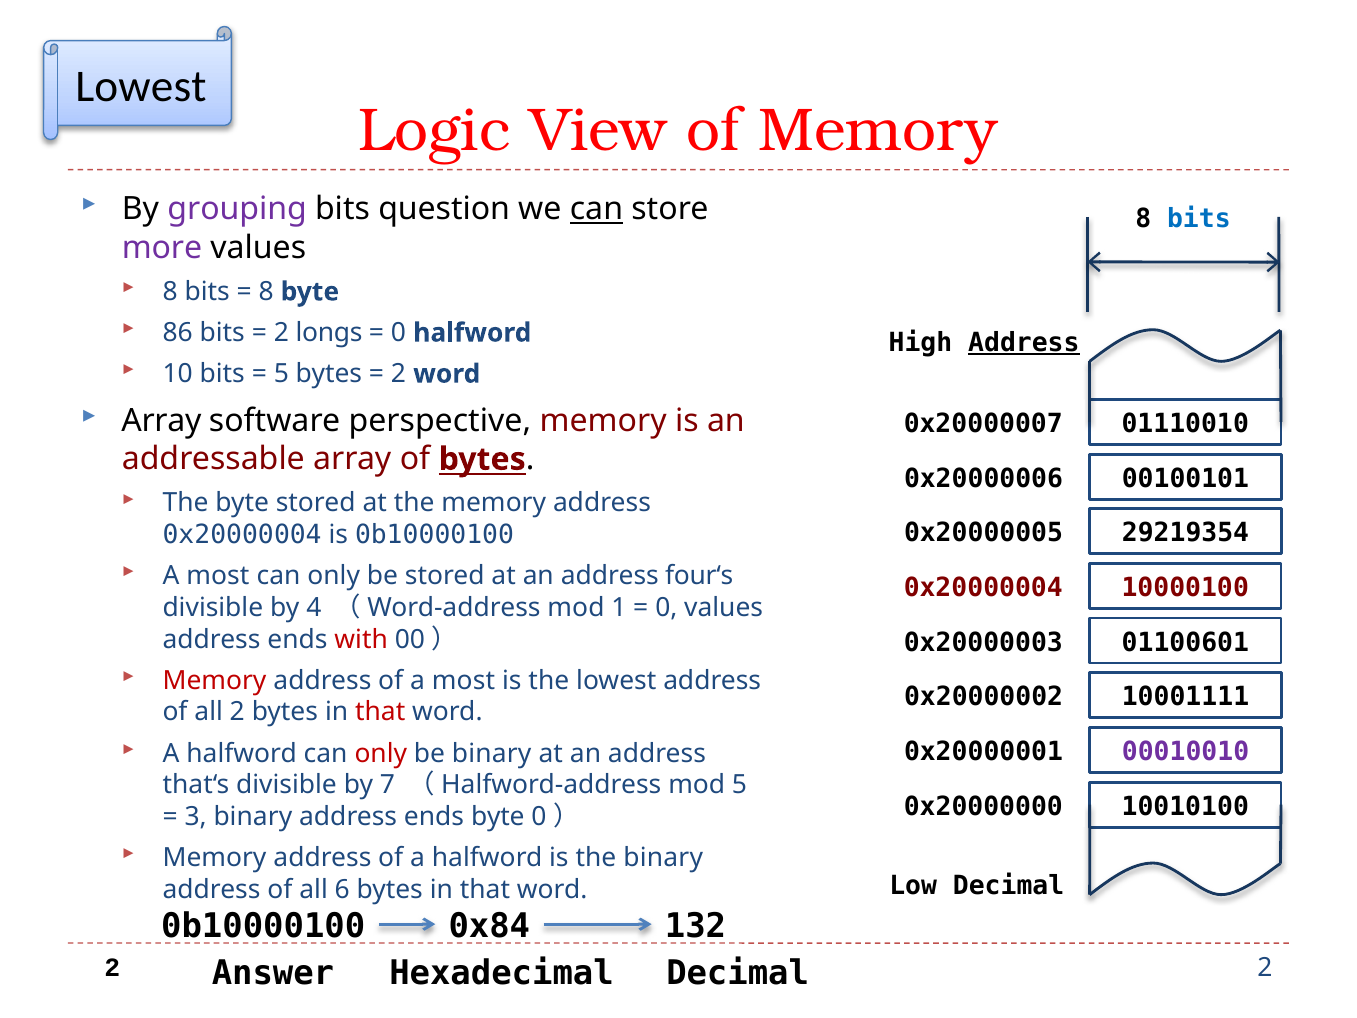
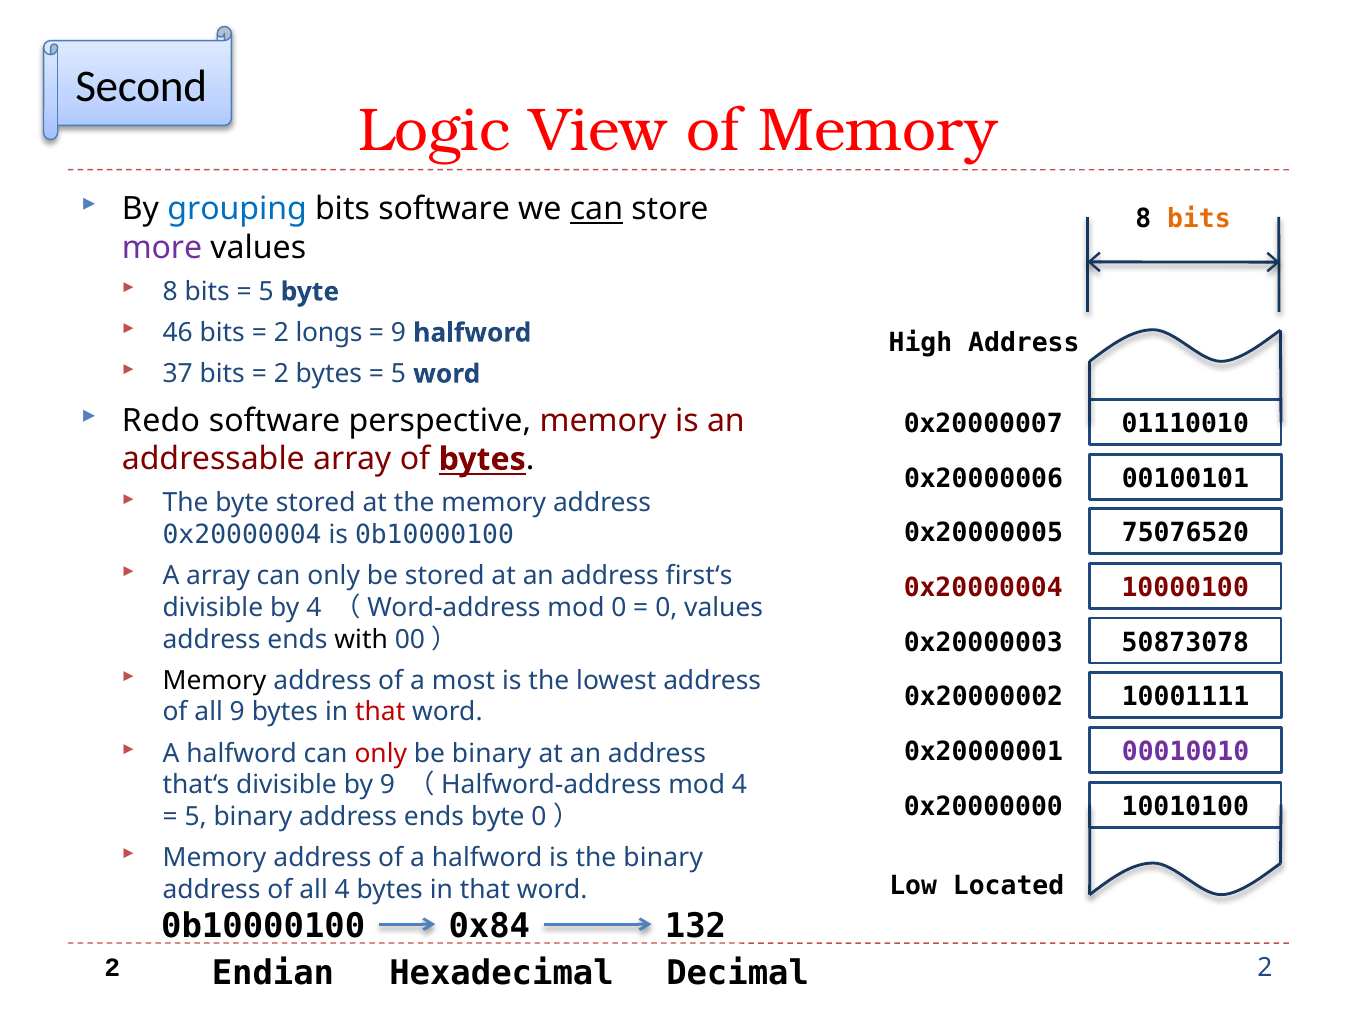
Lowest: Lowest -> Second (141, 86)
grouping colour: purple -> blue (237, 209)
bits question: question -> software (444, 209)
bits colour: blue -> orange (1199, 218)
8: 8 -> 5 (266, 292)
86: 86 -> 46 (178, 333)
0: 0 -> 9 (399, 333)
Address underline: present -> none (1024, 343)
10: 10 -> 37 (178, 374)
5: 5 -> 2 (281, 374)
2: 2 -> 5 (399, 374)
Array: Array -> Redo (161, 421)
29219354: 29219354 -> 75076520 (1185, 533)
most: most -> array (218, 576)
four‘s: four‘s -> first‘s (699, 576)
mod 1: 1 -> 0 (619, 608)
01100601: 01100601 -> 50873078 (1185, 642)
with colour: red -> black (361, 639)
Memory colour: red -> black (215, 680)
all 2: 2 -> 9 (237, 712)
by 7: 7 -> 9 (388, 785)
mod 5: 5 -> 4 (740, 785)
3: 3 -> 5 (196, 816)
Low Decimal: Decimal -> Located (1009, 886)
all 6: 6 -> 4 (342, 889)
Answer: Answer -> Endian (273, 973)
